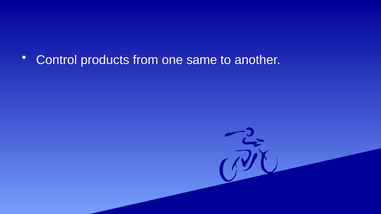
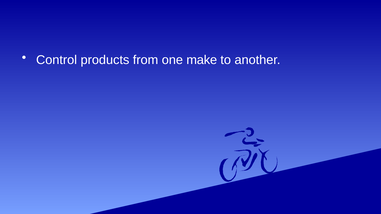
same: same -> make (202, 60)
